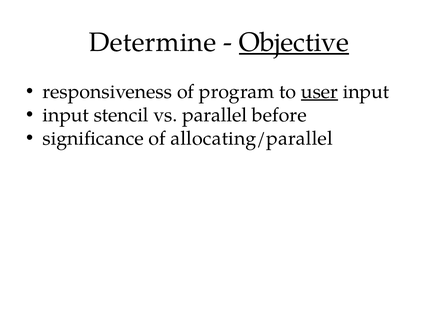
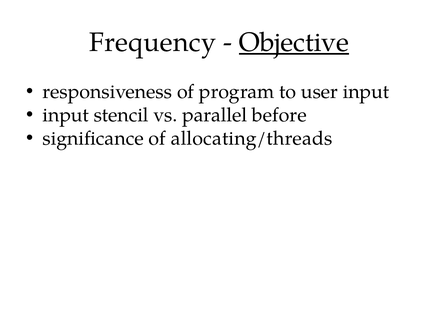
Determine: Determine -> Frequency (153, 42)
user underline: present -> none (319, 92)
allocating/parallel: allocating/parallel -> allocating/threads (252, 139)
